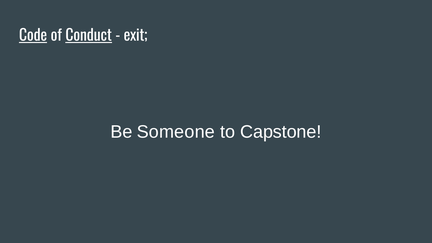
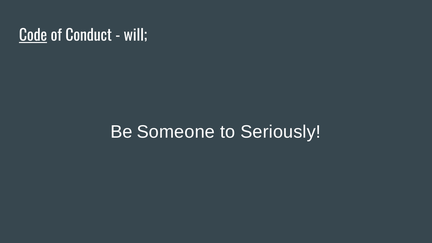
Conduct underline: present -> none (89, 36)
exit: exit -> will (136, 36)
Capstone: Capstone -> Seriously (281, 132)
